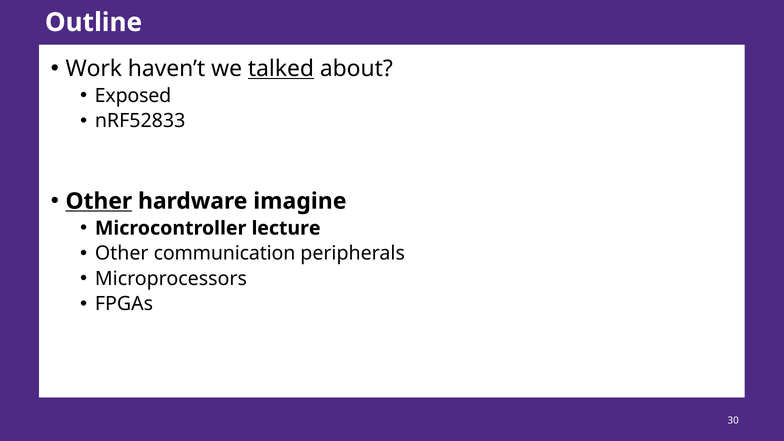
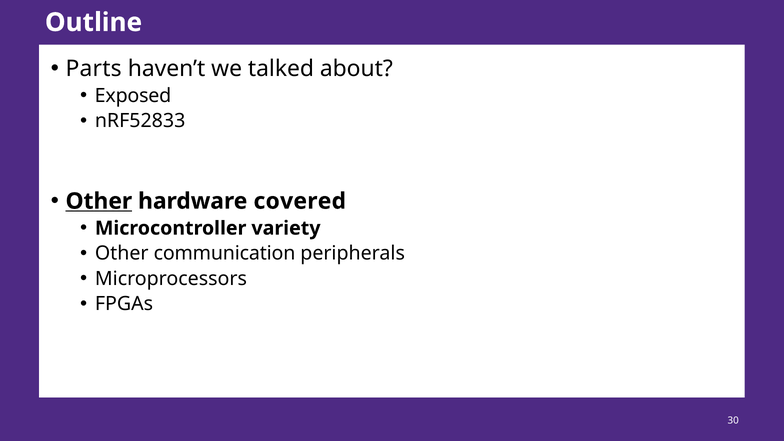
Work: Work -> Parts (94, 69)
talked underline: present -> none (281, 69)
imagine: imagine -> covered (300, 201)
lecture: lecture -> variety (286, 228)
